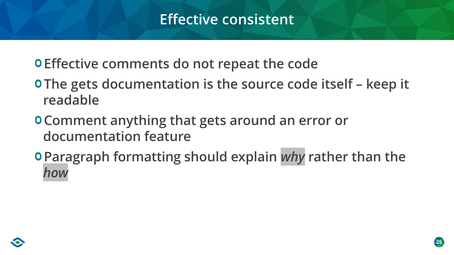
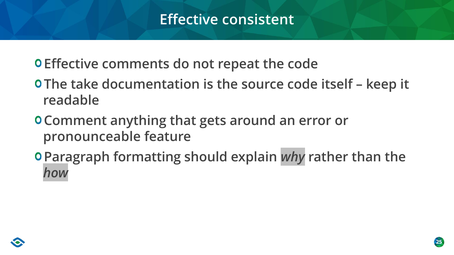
The gets: gets -> take (85, 85)
documentation: documentation -> pronounceable (92, 137)
